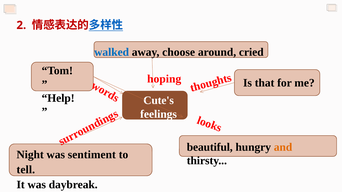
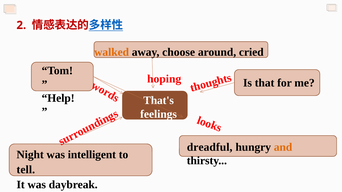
walked colour: blue -> orange (112, 52)
Cute's: Cute's -> That's (159, 101)
beautiful: beautiful -> dreadful (210, 147)
sentiment: sentiment -> intelligent (92, 155)
